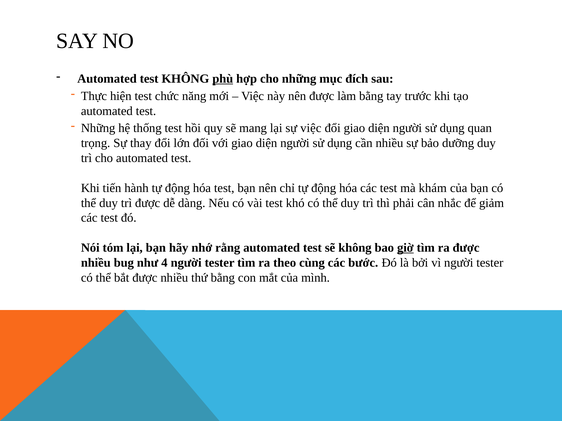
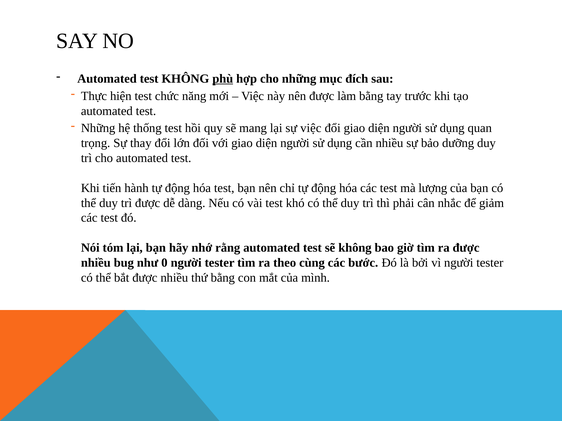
khám: khám -> lượng (433, 188)
giờ underline: present -> none (405, 248)
4: 4 -> 0 (164, 263)
